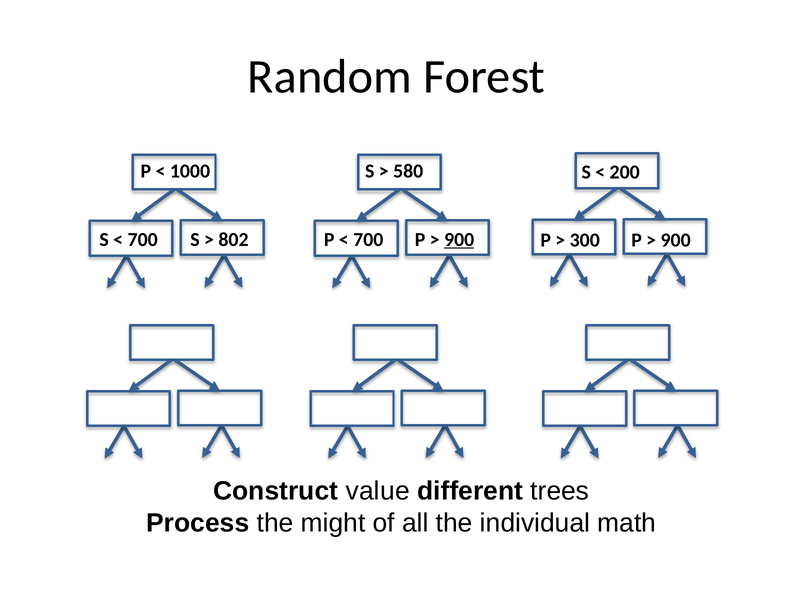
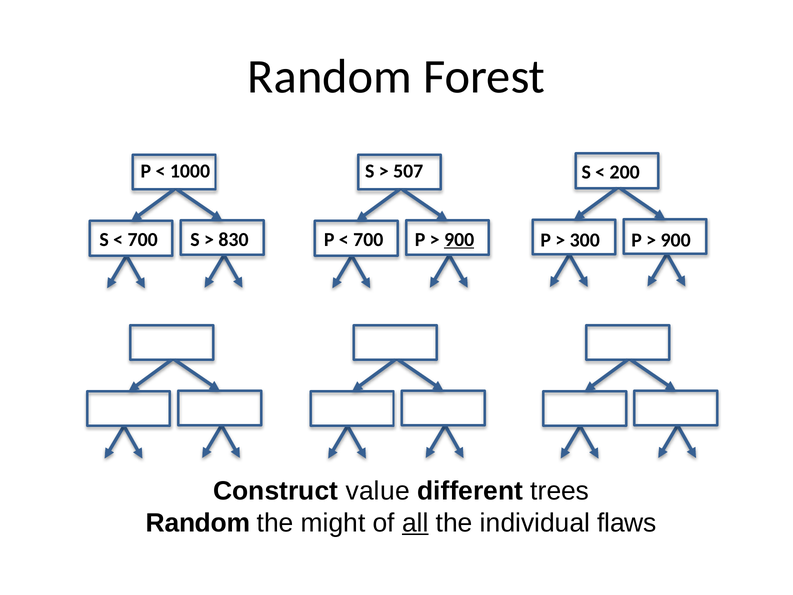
580: 580 -> 507 (408, 171)
802: 802 -> 830 (234, 240)
Process: Process -> Random (198, 523)
all underline: none -> present (415, 523)
math: math -> flaws (627, 523)
